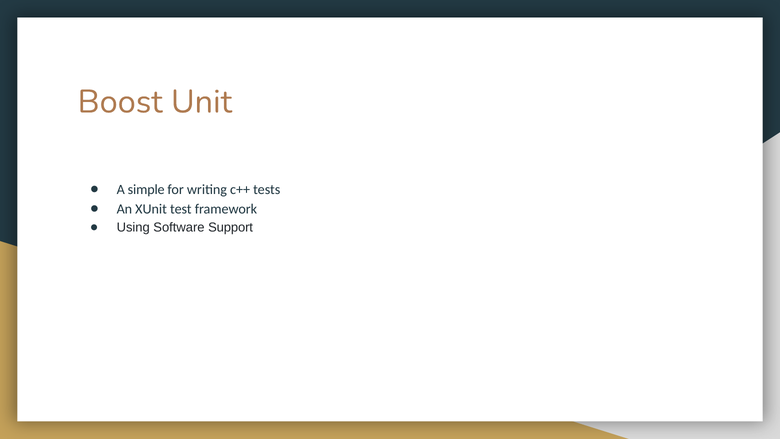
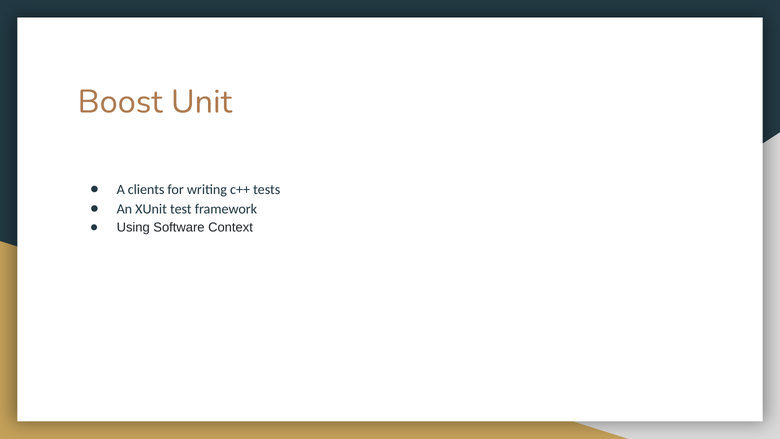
simple: simple -> clients (146, 190)
Support: Support -> Context (231, 228)
